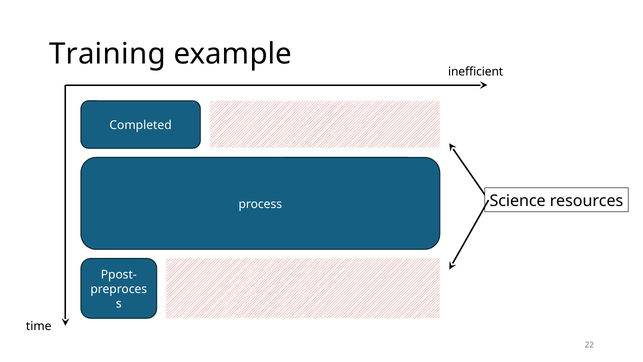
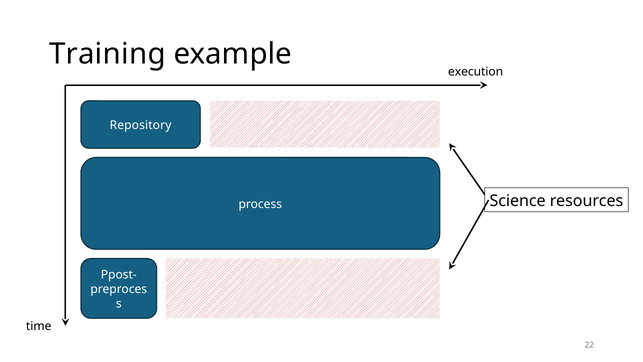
inefficient: inefficient -> execution (476, 72)
Completed: Completed -> Repository (141, 125)
